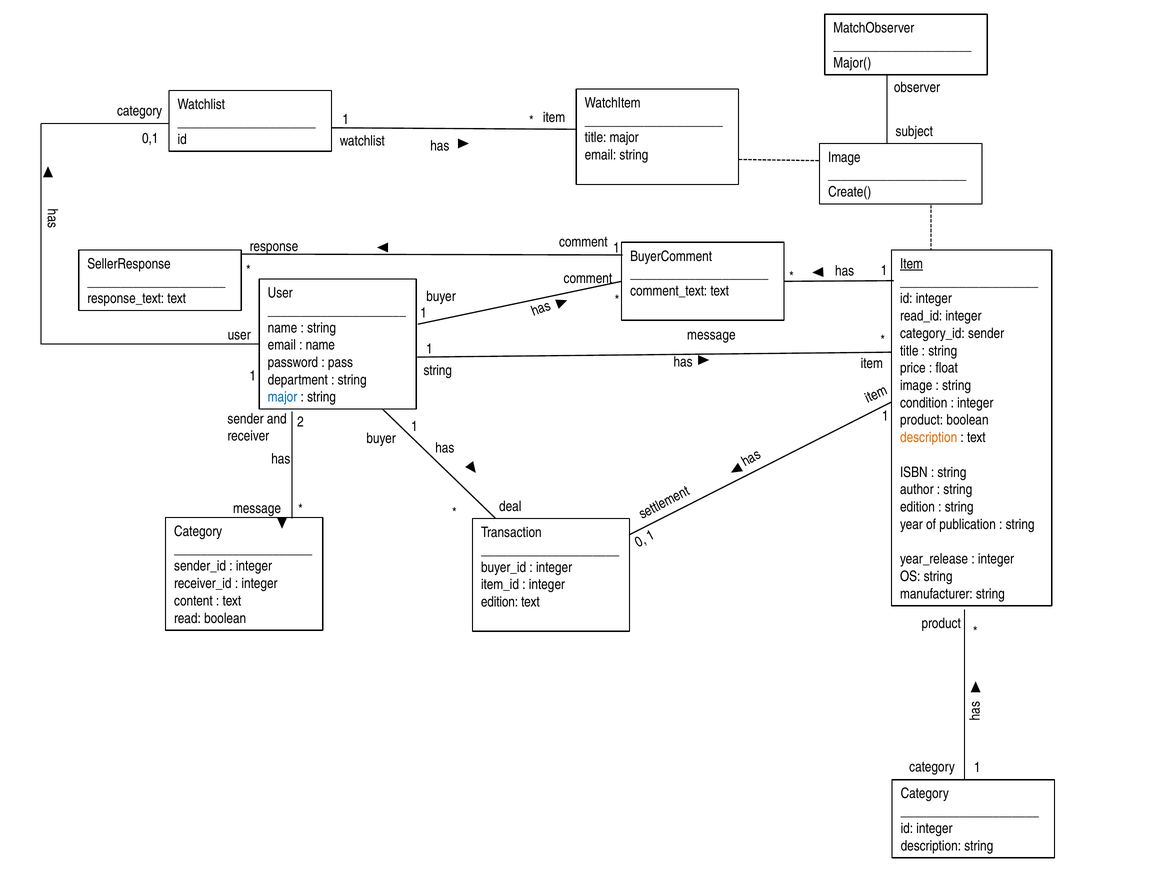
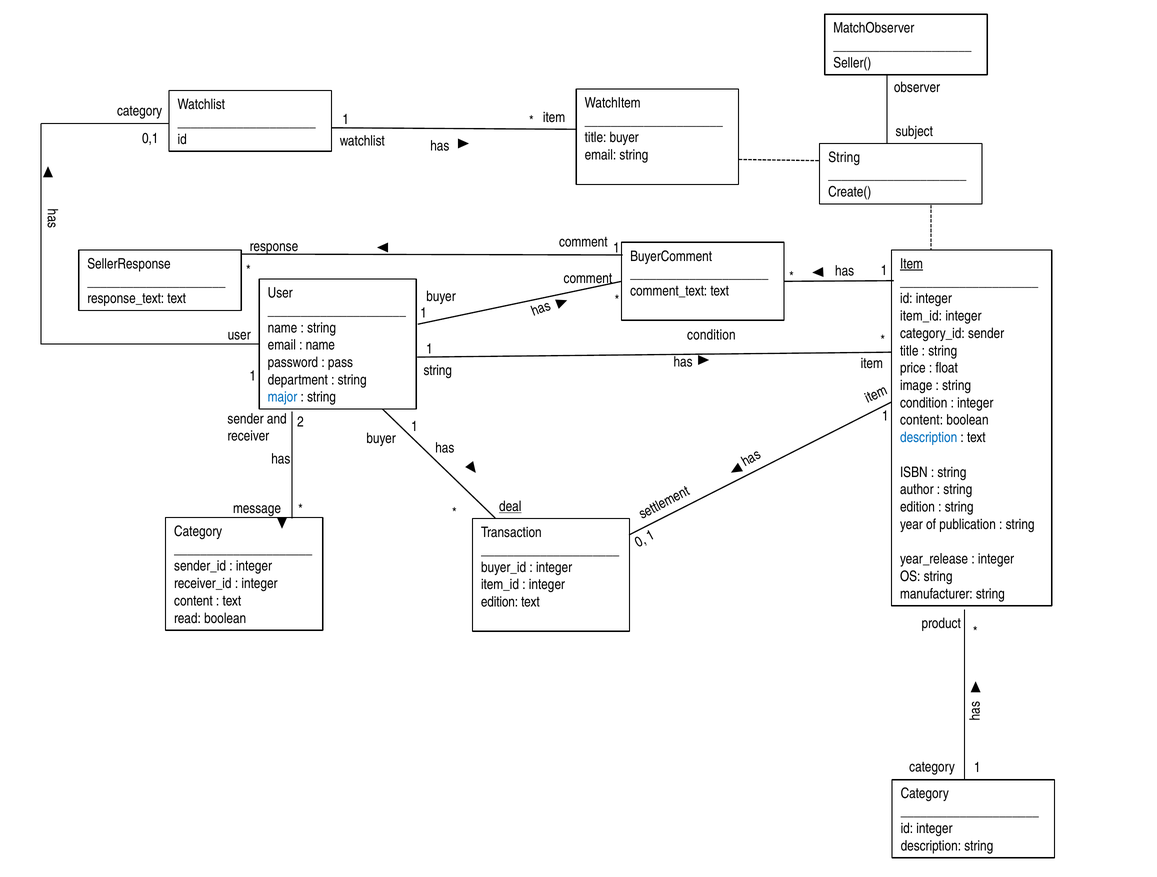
Major(: Major( -> Seller( (852, 63)
title major: major -> buyer (624, 138)
string Image: Image -> String (844, 157)
read_id: read_id -> item_id (921, 316)
message: message -> condition (711, 335)
product: product -> content (922, 420)
description colour: orange -> blue (929, 437)
deal underline: none -> present (510, 506)
